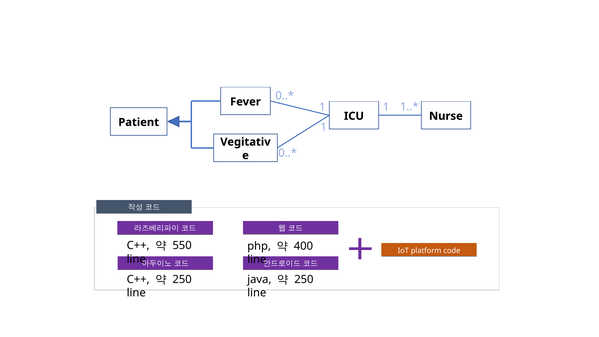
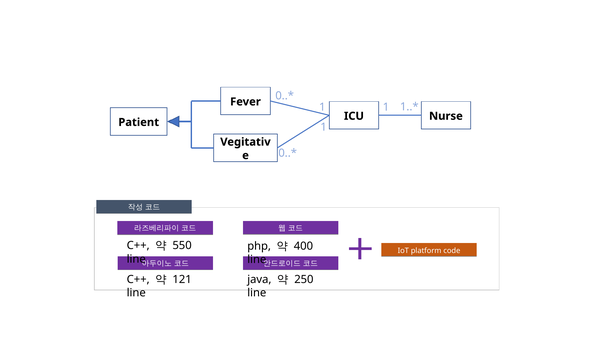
250: 250 -> 121 (182, 279)
